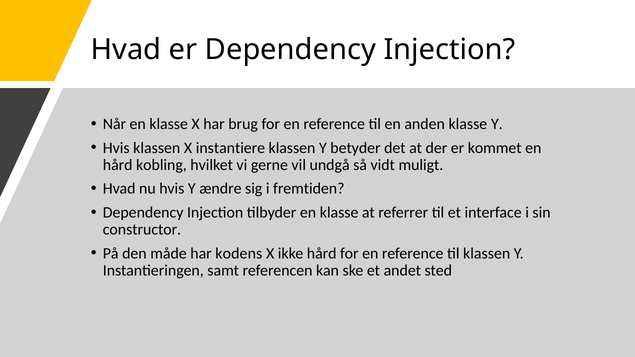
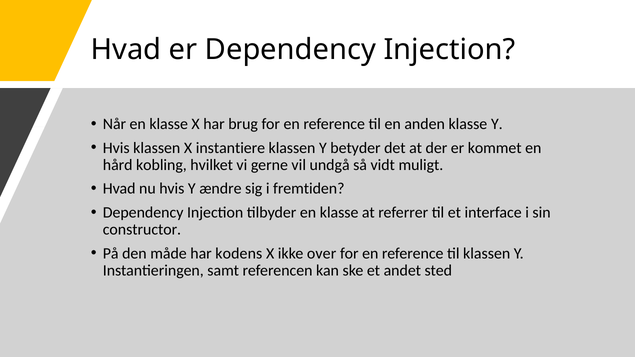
ikke hård: hård -> over (322, 254)
